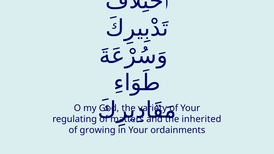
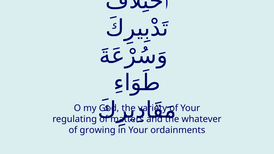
inherited: inherited -> whatever (201, 119)
